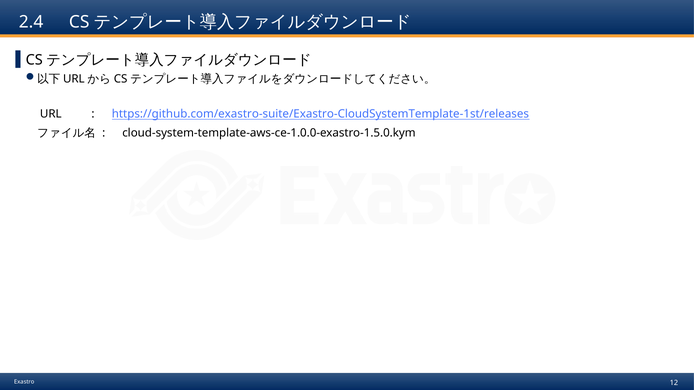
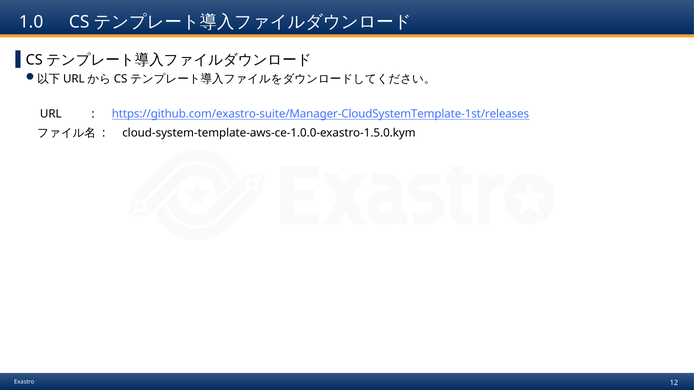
2.4: 2.4 -> 1.0 (31, 22)
https://github.com/exastro-suite/Exastro-CloudSystemTemplate-1st/releases: https://github.com/exastro-suite/Exastro-CloudSystemTemplate-1st/releases -> https://github.com/exastro-suite/Manager-CloudSystemTemplate-1st/releases (320, 114)
